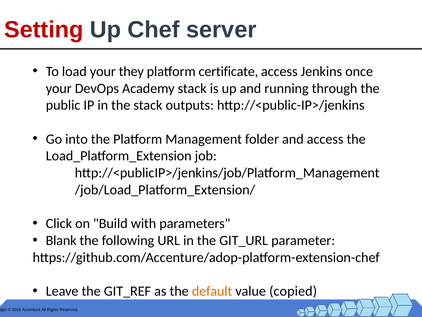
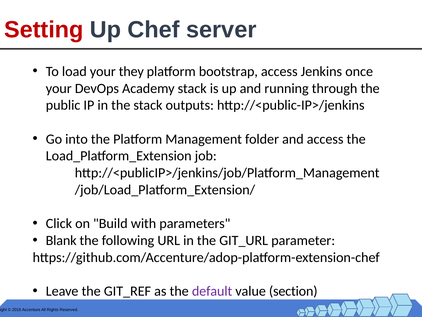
certificate: certificate -> bootstrap (228, 71)
default colour: orange -> purple (212, 291)
copied: copied -> section (293, 291)
